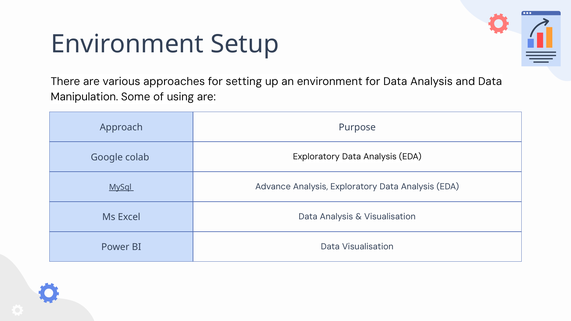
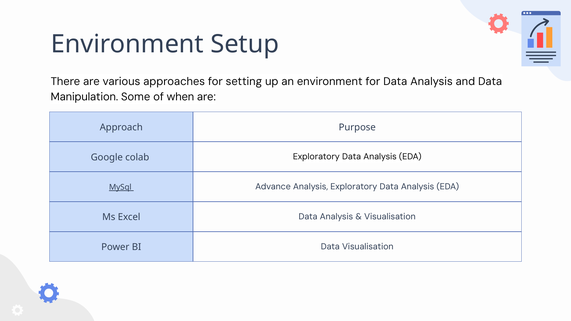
using: using -> when (180, 97)
